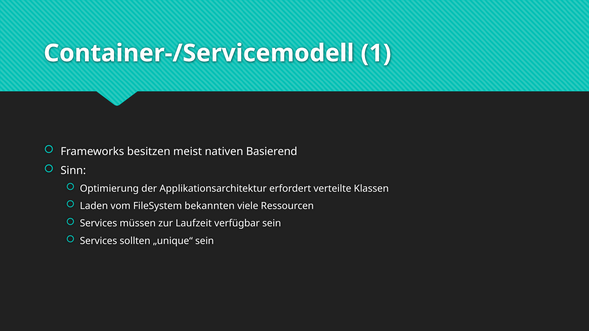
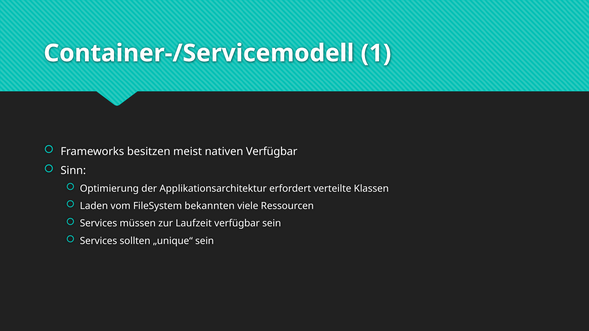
nativen Basierend: Basierend -> Verfügbar (272, 152)
